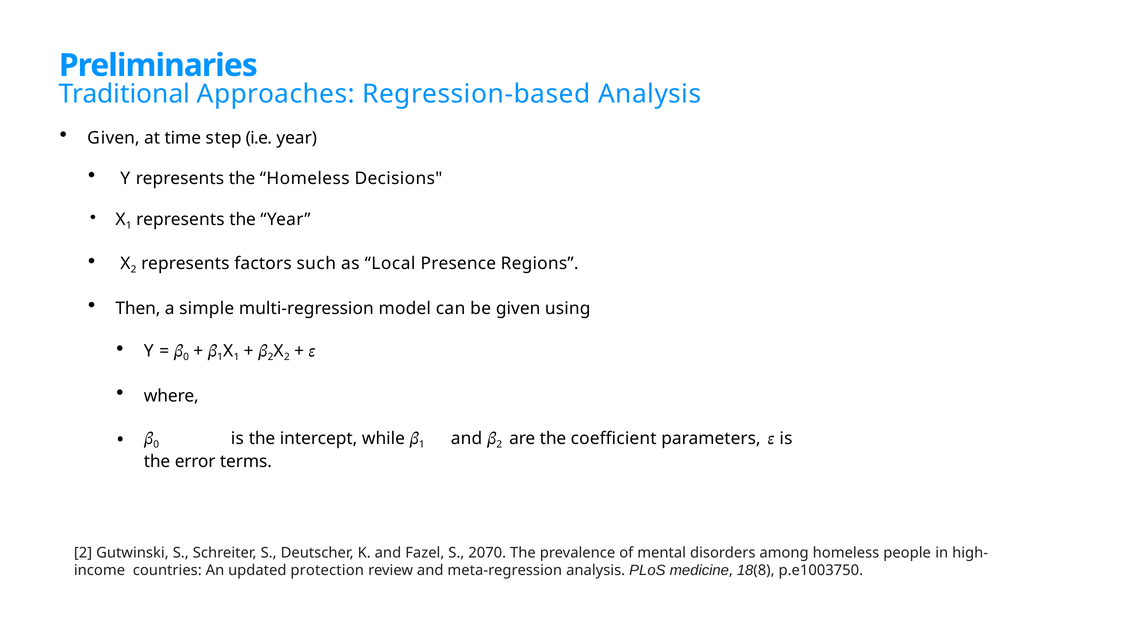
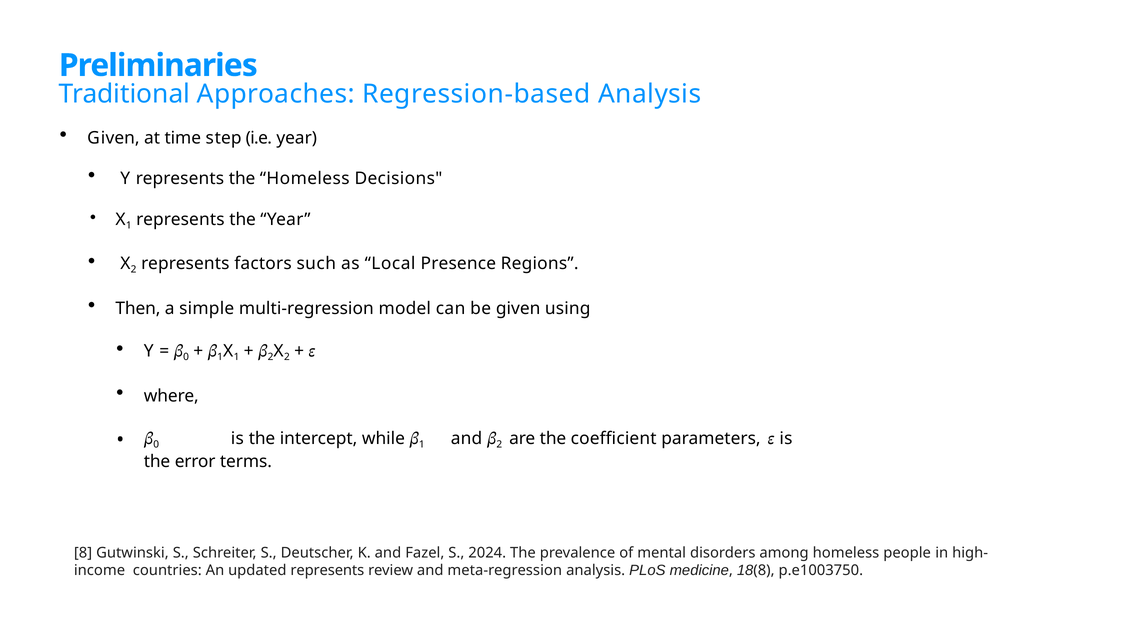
2: 2 -> 8 (83, 553)
2070: 2070 -> 2024 (487, 553)
updated protection: protection -> represents (327, 570)
